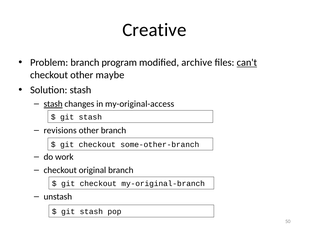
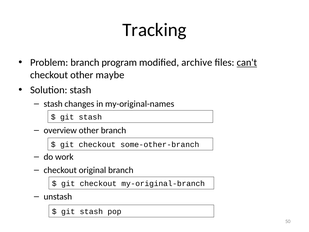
Creative: Creative -> Tracking (154, 30)
stash underline: present -> none (53, 104)
my-original-access: my-original-access -> my-original-names (140, 104)
revisions: revisions -> overview (60, 130)
